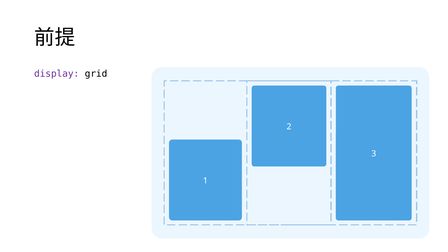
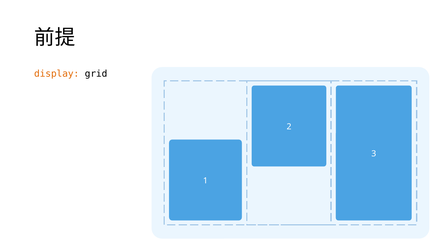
display colour: purple -> orange (57, 74)
